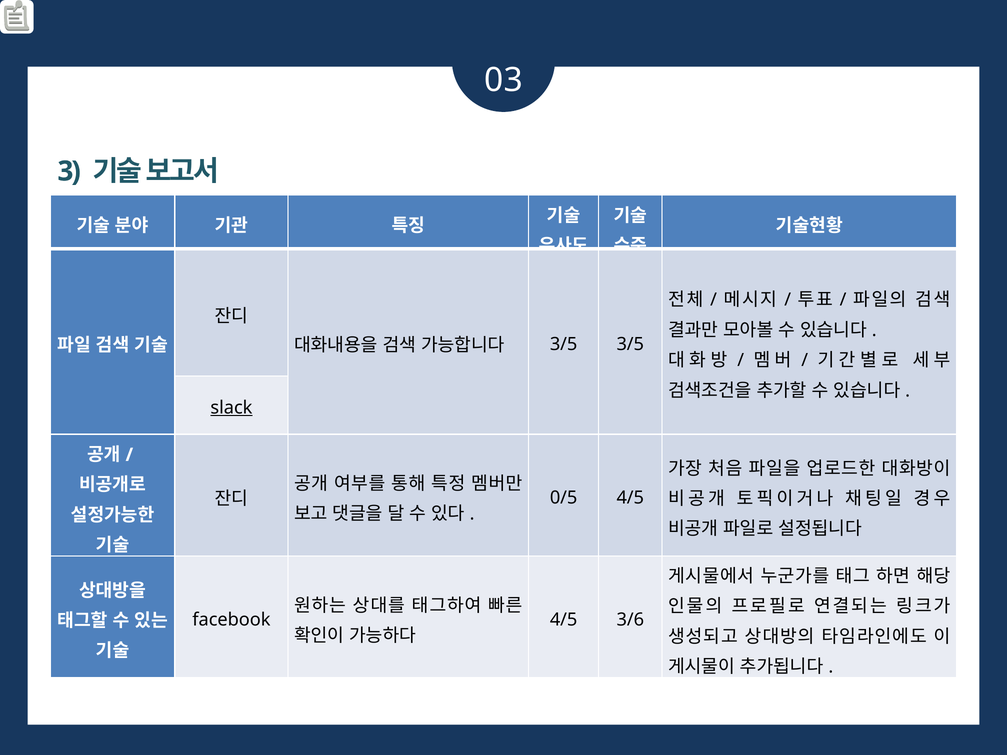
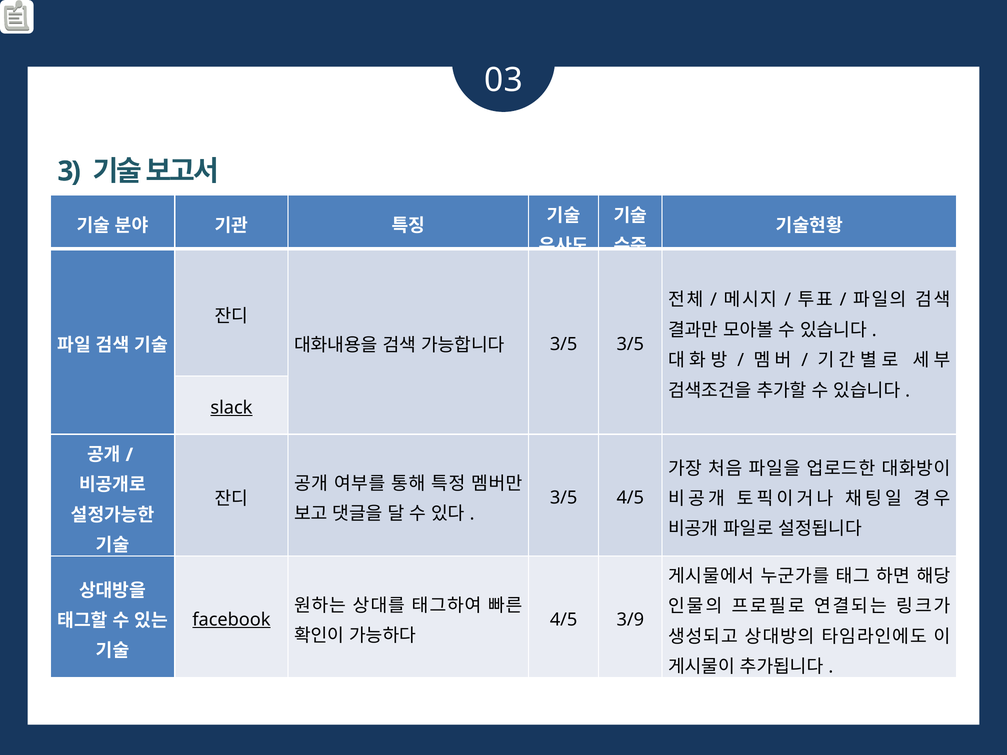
0/5: 0/5 -> 3/5 (564, 498)
facebook underline: none -> present (231, 620)
3/6: 3/6 -> 3/9 (630, 620)
